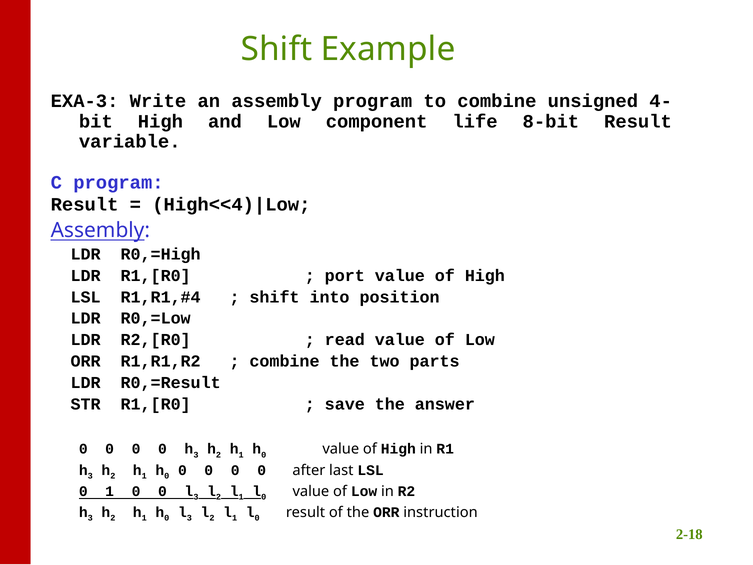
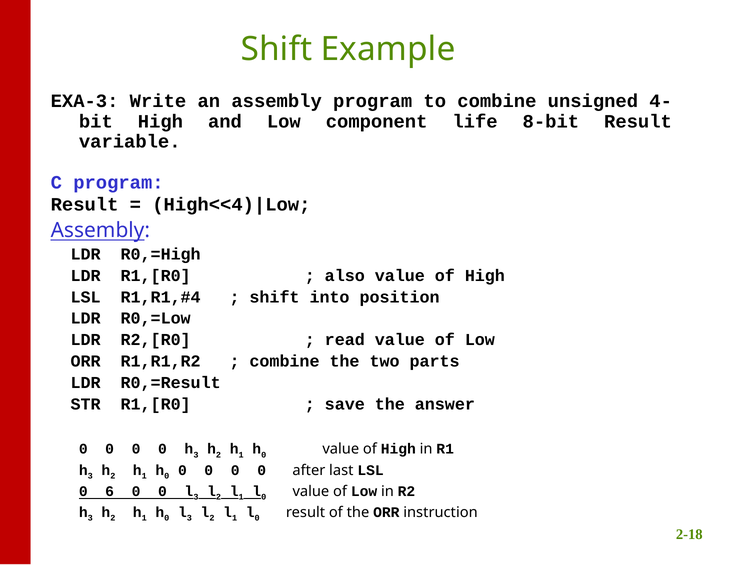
port: port -> also (345, 276)
0 1: 1 -> 6 (110, 491)
